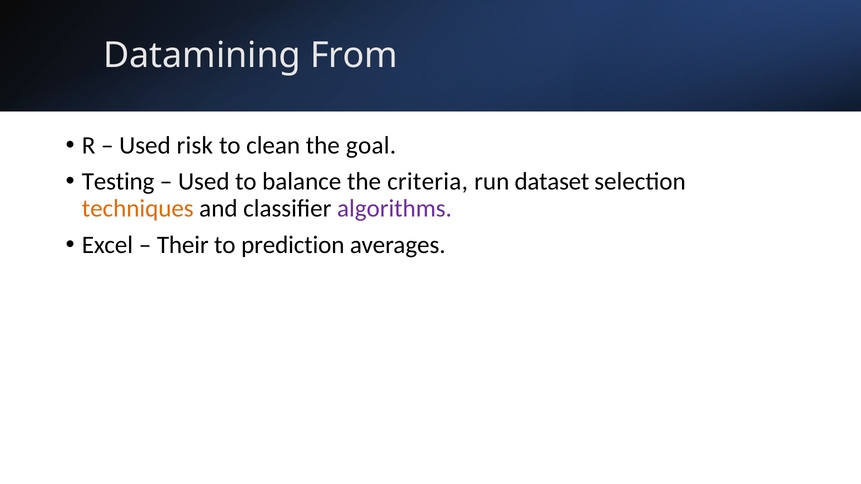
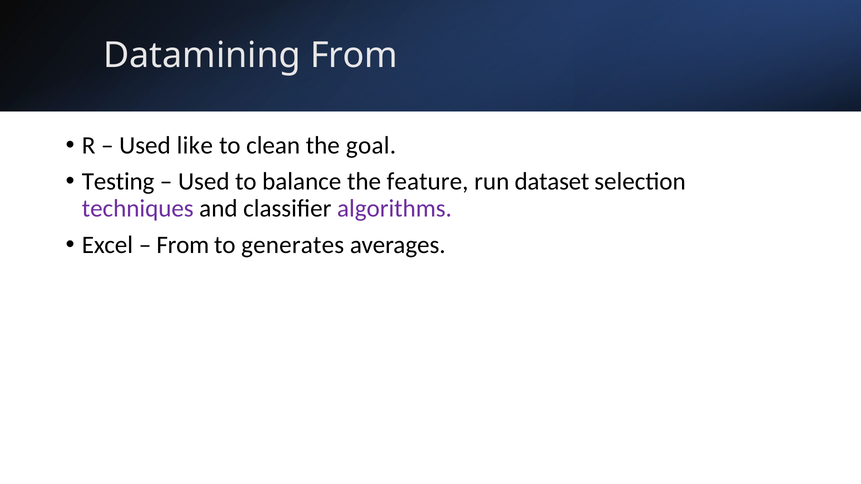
risk: risk -> like (195, 146)
criteria: criteria -> feature (428, 182)
techniques colour: orange -> purple (138, 209)
Their: Their -> From (183, 245)
prediction: prediction -> generates (293, 245)
